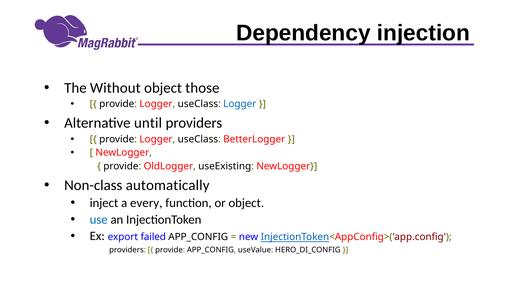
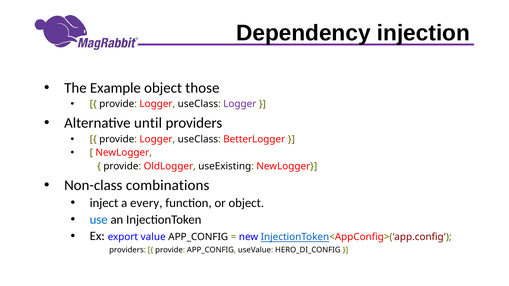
Without: Without -> Example (115, 88)
Logger colour: blue -> purple (240, 104)
automatically: automatically -> combinations (168, 185)
failed: failed -> value (153, 237)
